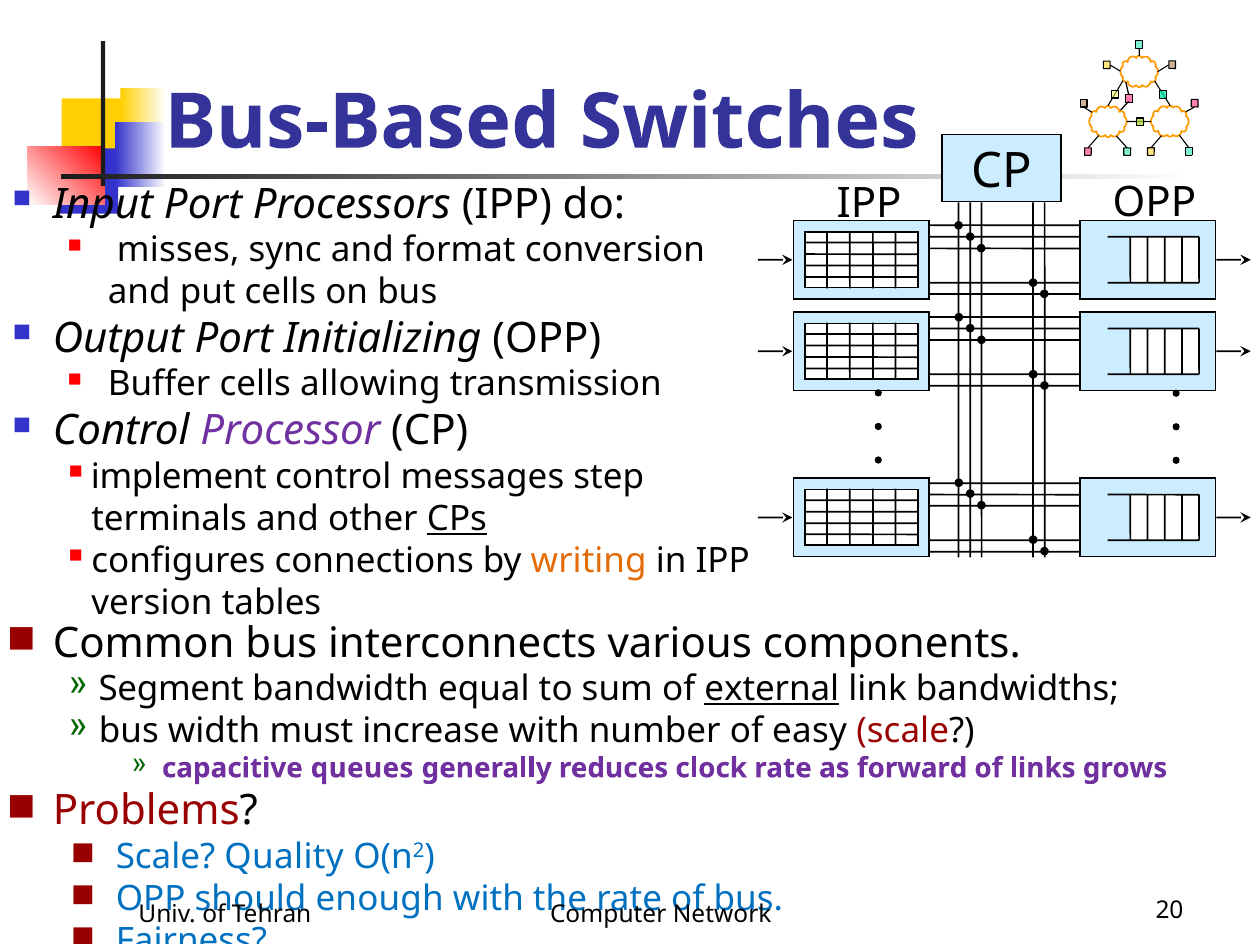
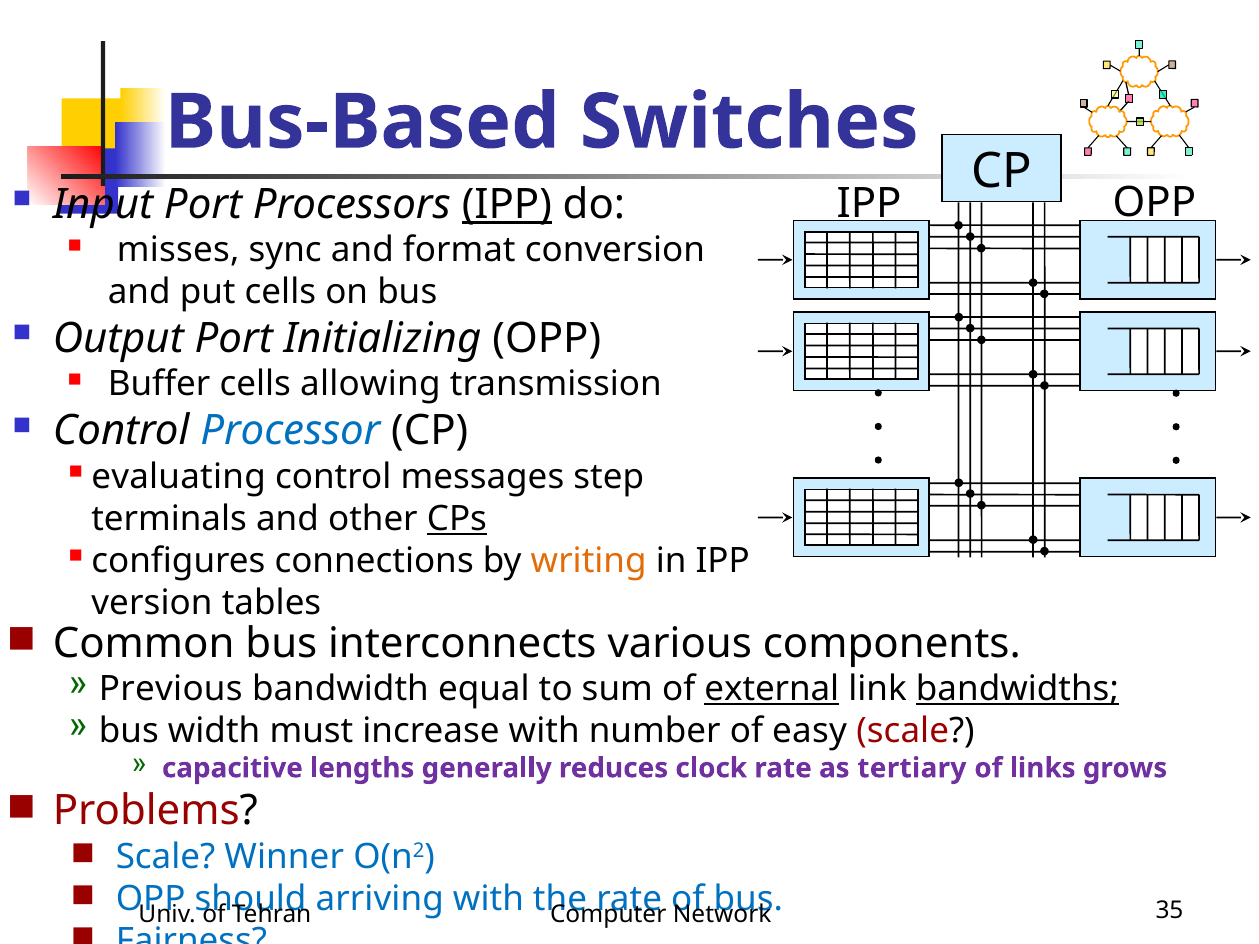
IPP underline: none -> present (507, 204)
Processor colour: purple -> blue (290, 431)
implement: implement -> evaluating (179, 477)
Segment: Segment -> Previous (171, 689)
bandwidths underline: none -> present (1017, 689)
queues: queues -> lengths (362, 768)
forward: forward -> tertiary (912, 768)
Quality: Quality -> Winner (284, 857)
enough: enough -> arriving (380, 899)
20: 20 -> 35 (1170, 910)
